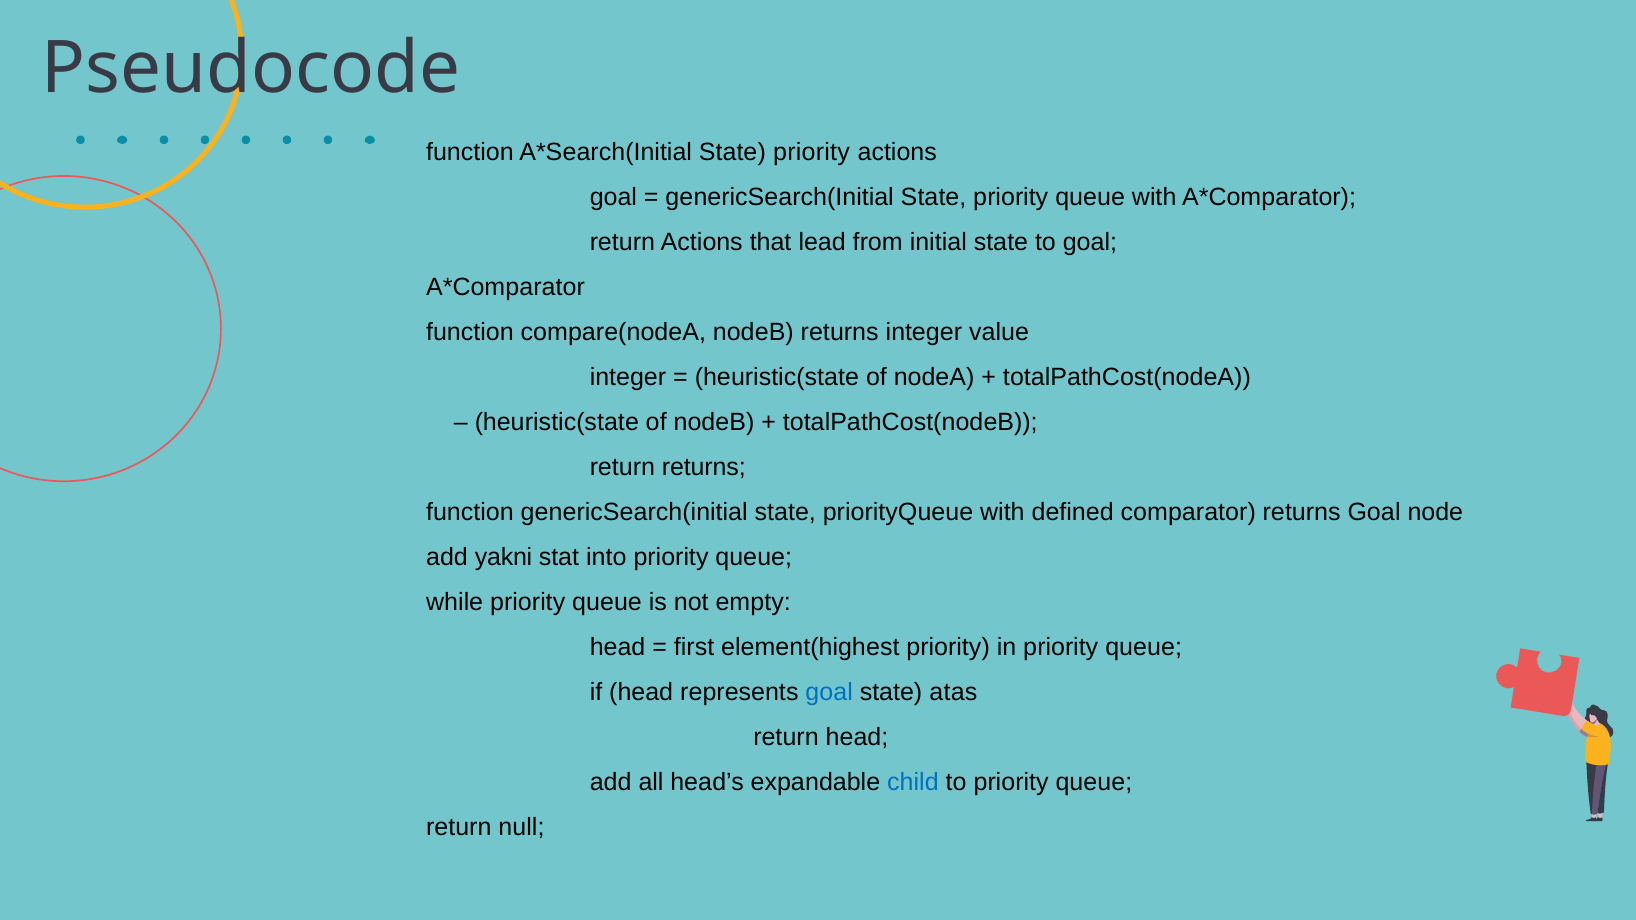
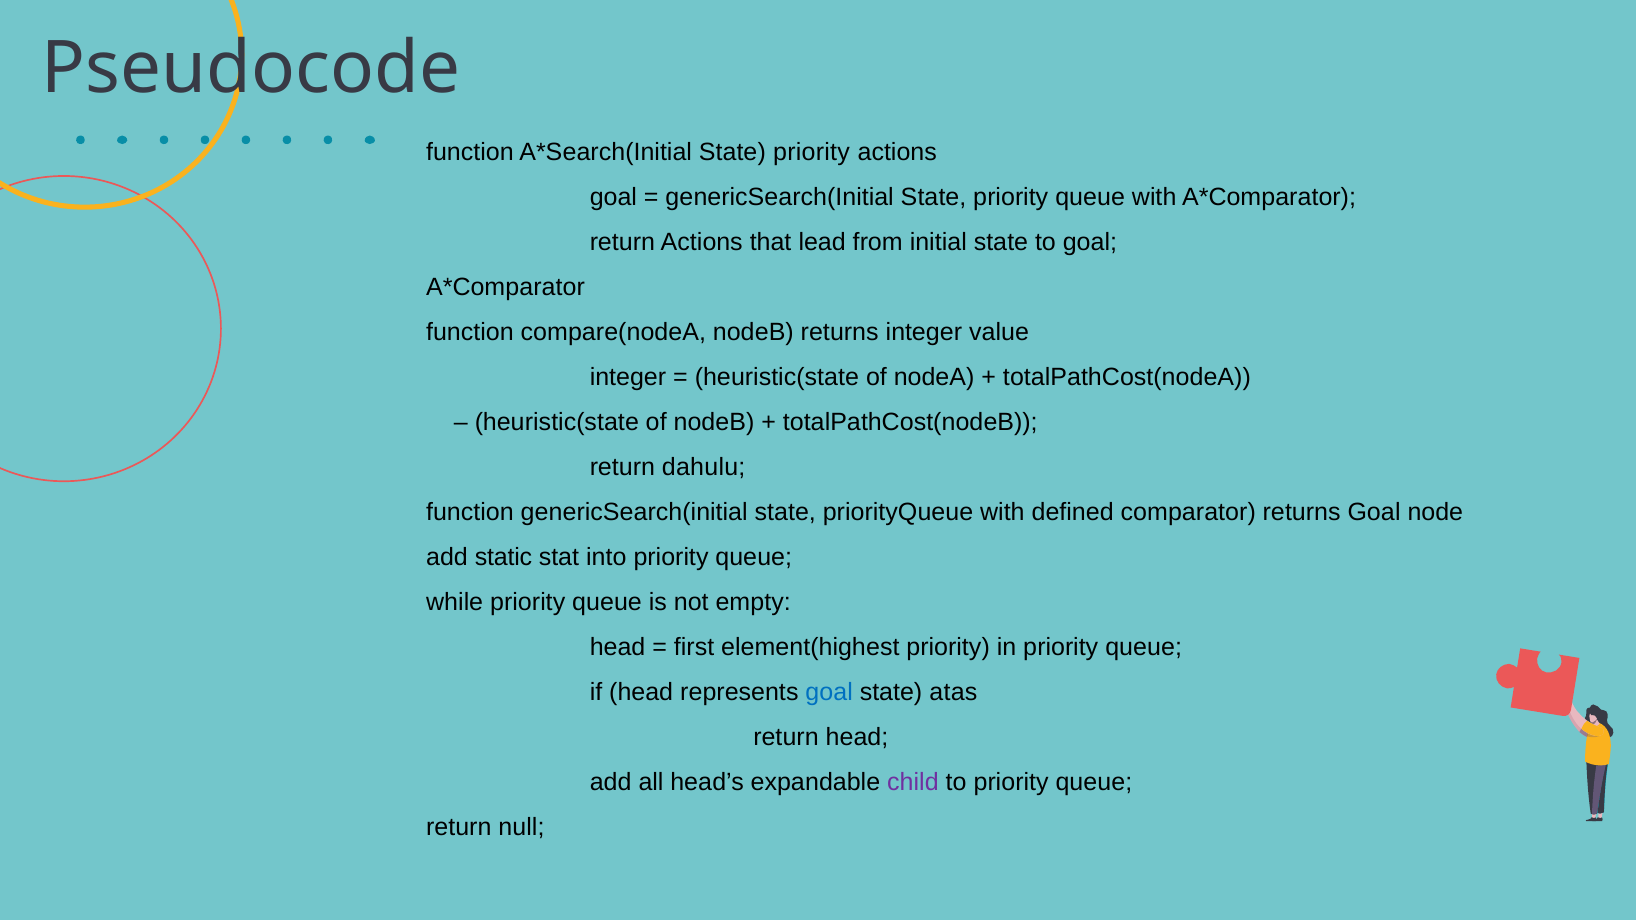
return returns: returns -> dahulu (704, 467)
yakni: yakni -> static (504, 557)
child colour: blue -> purple (913, 783)
